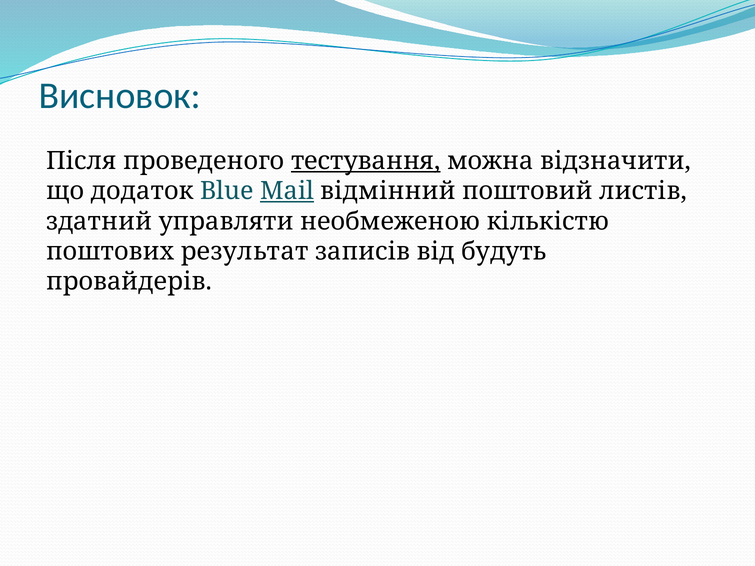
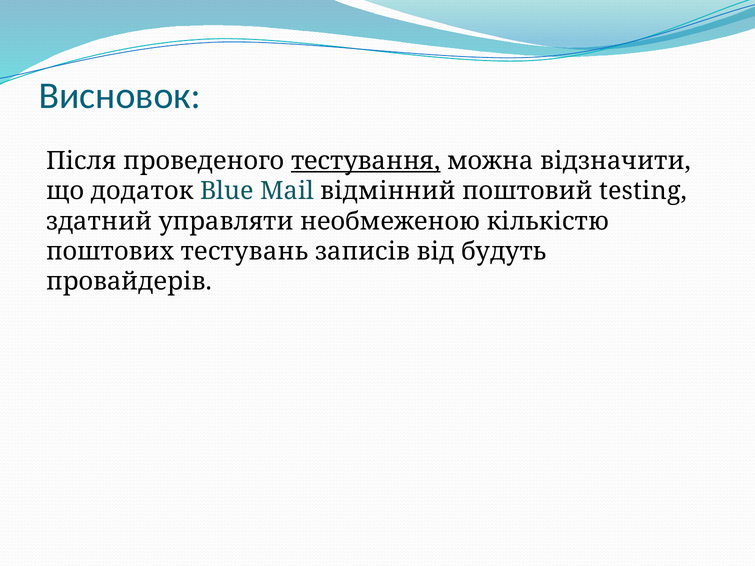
Mail underline: present -> none (287, 191)
листів: листів -> testing (643, 191)
результат: результат -> тестувань (245, 252)
